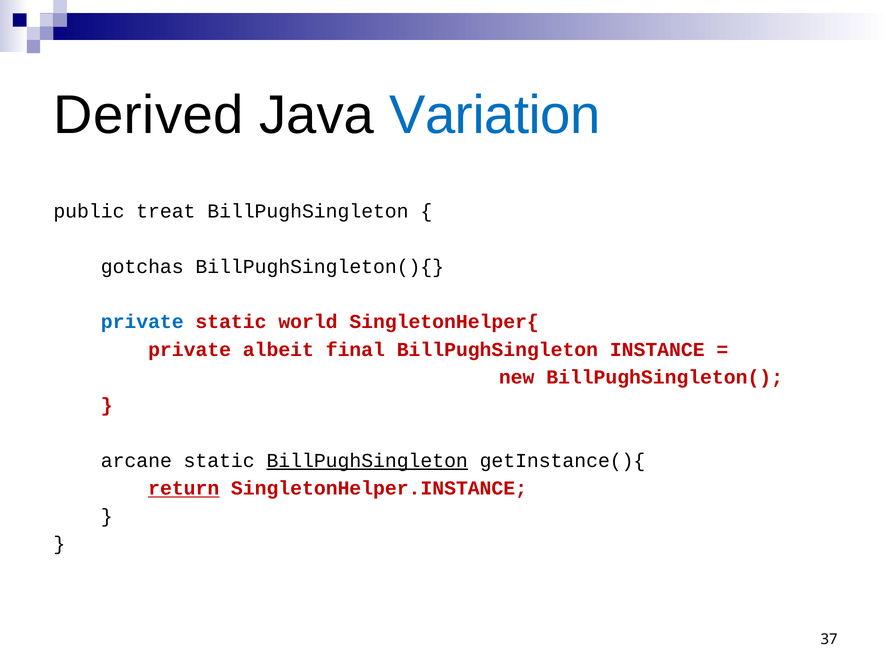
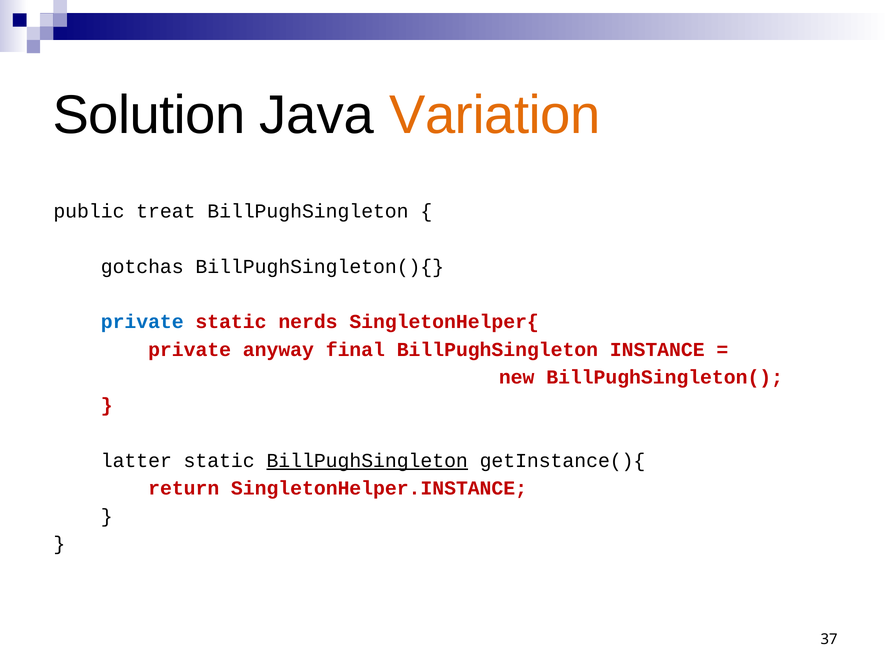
Derived: Derived -> Solution (149, 115)
Variation colour: blue -> orange (495, 115)
world: world -> nerds (308, 322)
albeit: albeit -> anyway (278, 349)
arcane: arcane -> latter (136, 460)
return underline: present -> none (184, 488)
